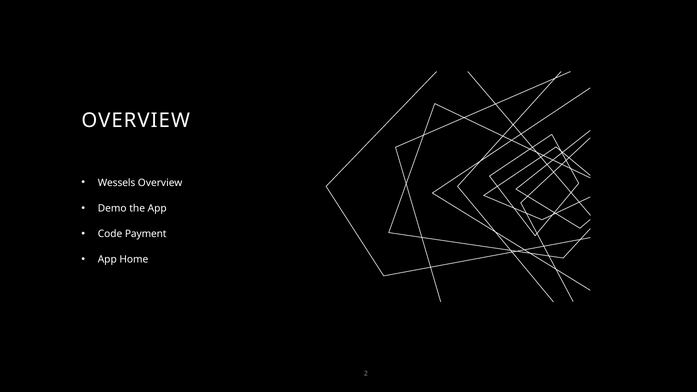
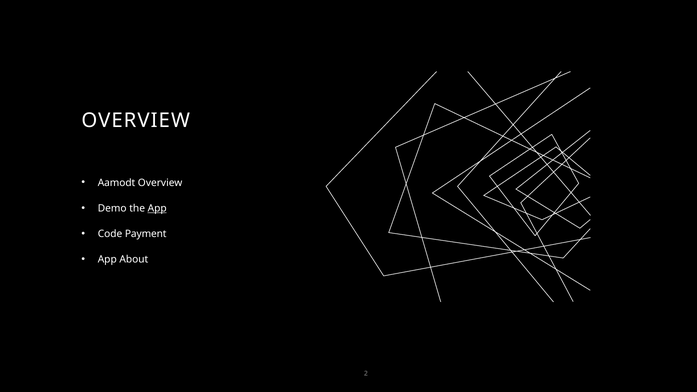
Wessels: Wessels -> Aamodt (117, 183)
App underline: none -> present (157, 208)
Home: Home -> About (134, 259)
